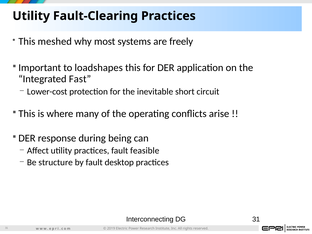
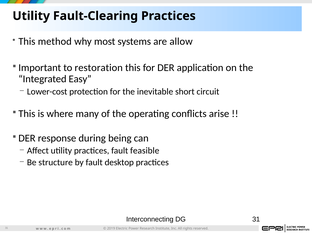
meshed: meshed -> method (55, 41)
freely: freely -> allow (181, 41)
loadshapes: loadshapes -> restoration (99, 68)
Fast: Fast -> Easy (80, 79)
